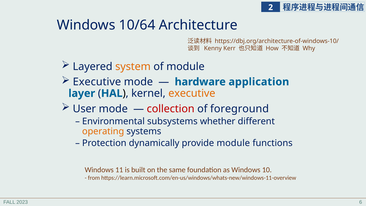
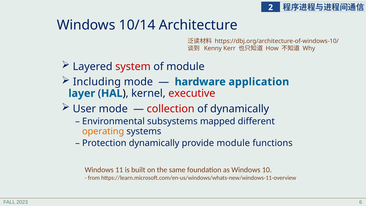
10/64: 10/64 -> 10/14 (137, 25)
system colour: orange -> red (133, 66)
Executive: Executive -> Including (97, 82)
executive colour: orange -> red (192, 93)
of foreground: foreground -> dynamically (240, 109)
whether: whether -> mapped (218, 121)
